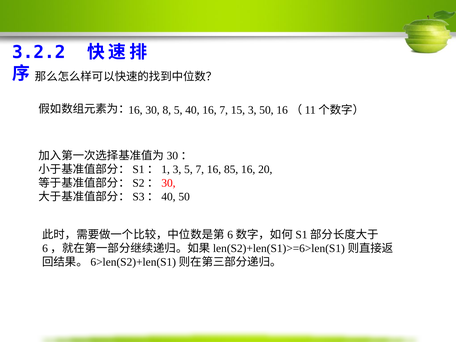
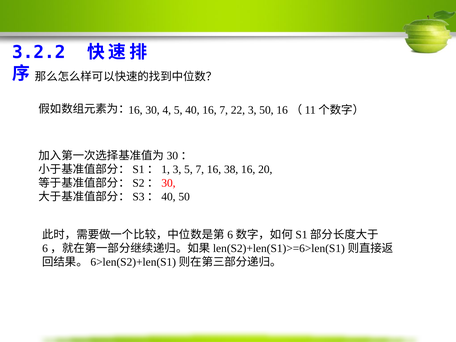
8: 8 -> 4 (167, 110)
15: 15 -> 22 (238, 110)
85: 85 -> 38 (231, 169)
